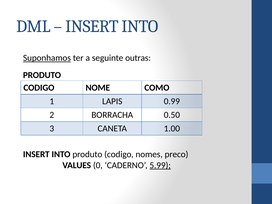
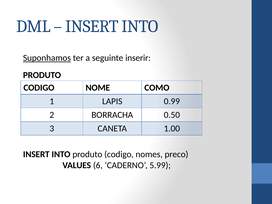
outras: outras -> inserir (138, 58)
0: 0 -> 6 (98, 165)
5.99 underline: present -> none (160, 165)
